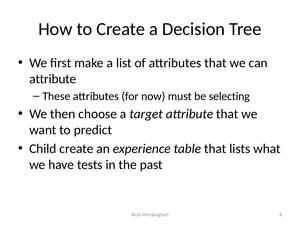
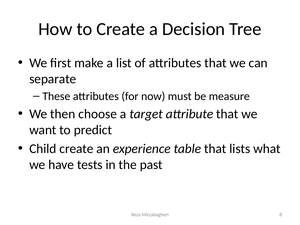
attribute: attribute -> separate (53, 79)
selecting: selecting -> measure (229, 96)
